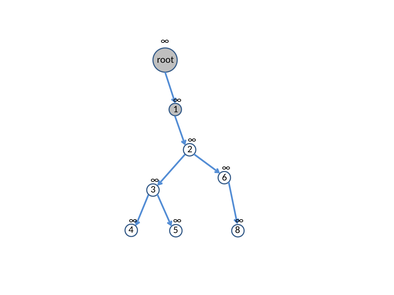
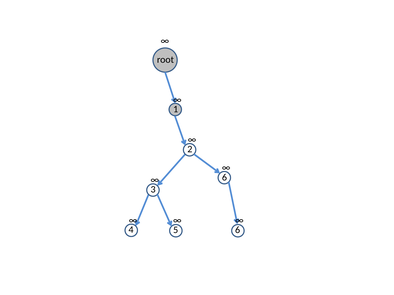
4 8: 8 -> 6 (238, 230)
